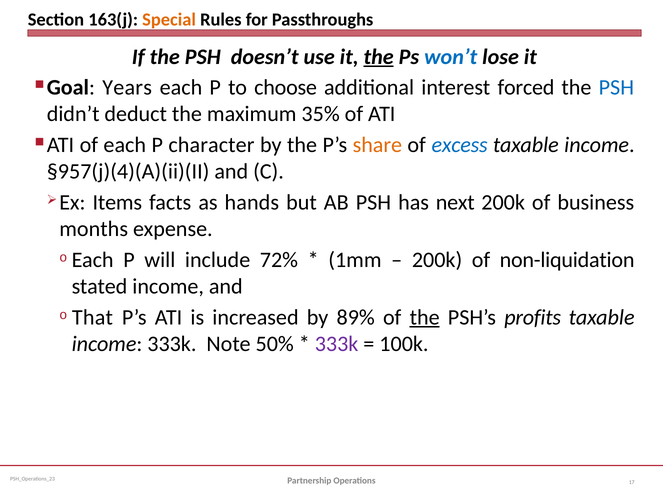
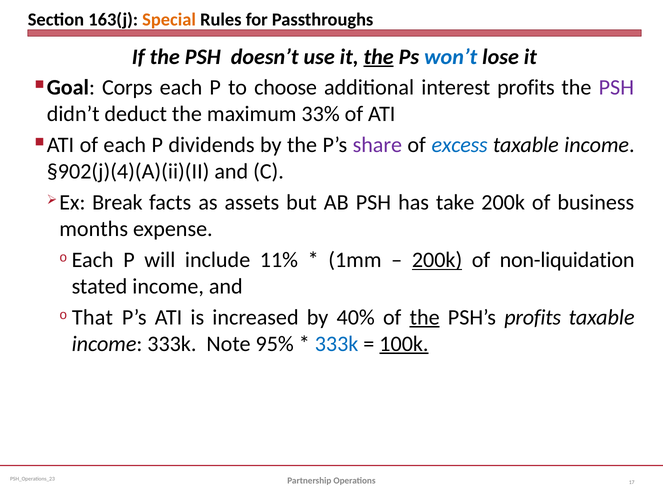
Years: Years -> Corps (127, 88)
interest forced: forced -> profits (526, 88)
PSH colour: blue -> purple (616, 88)
35%: 35% -> 33% (321, 114)
character: character -> dividends (212, 145)
share colour: orange -> purple (377, 145)
§957(j)(4)(A)(ii)(II: §957(j)(4)(A)(ii)(II -> §902(j)(4)(A)(ii)(II (128, 172)
Items: Items -> Break (117, 203)
hands: hands -> assets (252, 203)
next: next -> take (455, 203)
72%: 72% -> 11% (279, 260)
200k underline: none -> present (437, 260)
89%: 89% -> 40% (356, 317)
50%: 50% -> 95% (275, 344)
333k colour: purple -> blue (337, 344)
100k underline: none -> present (404, 344)
